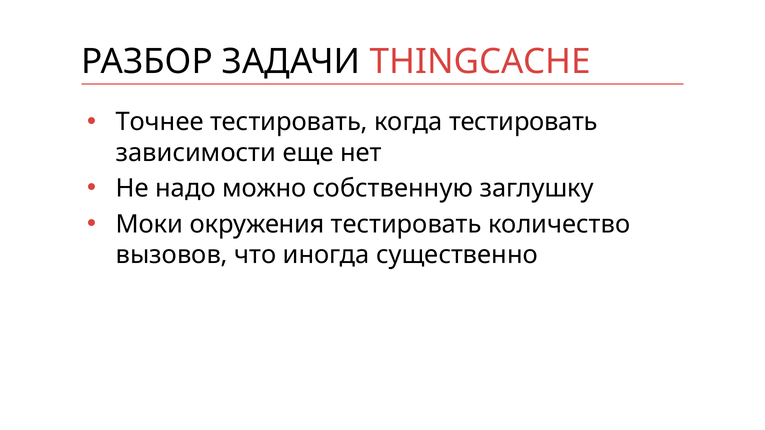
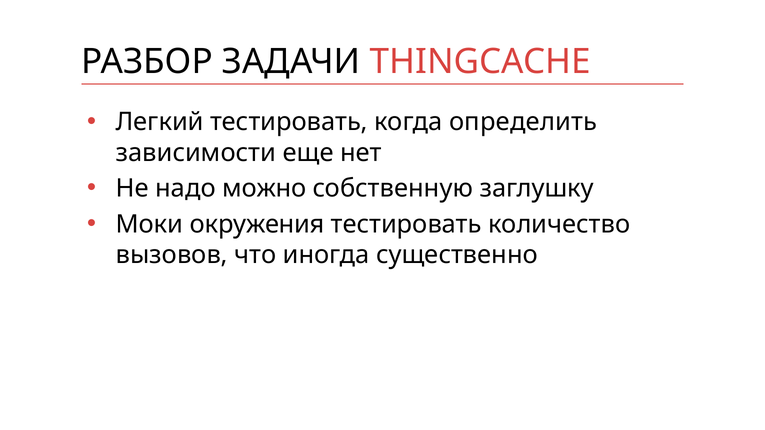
Точнее: Точнее -> Легкий (160, 122)
когда тестировать: тестировать -> определить (523, 122)
